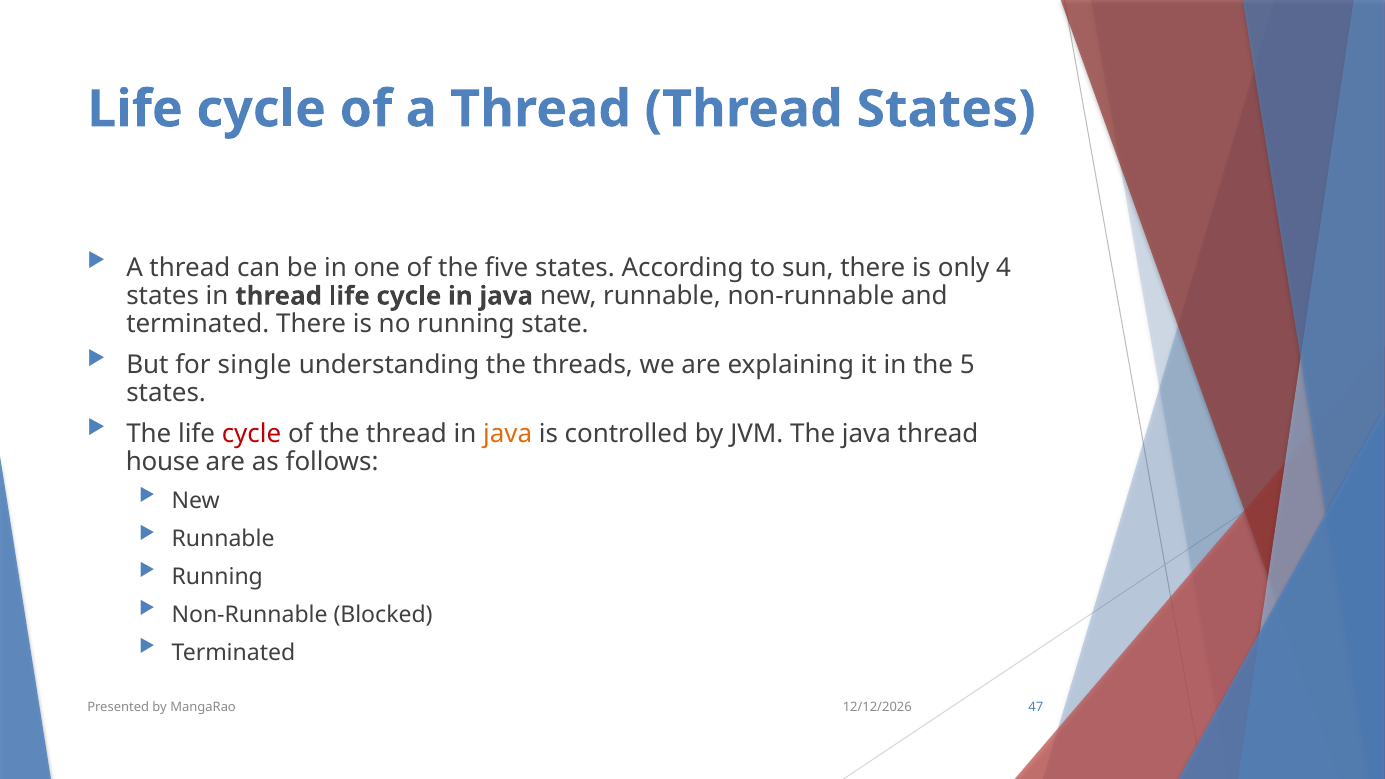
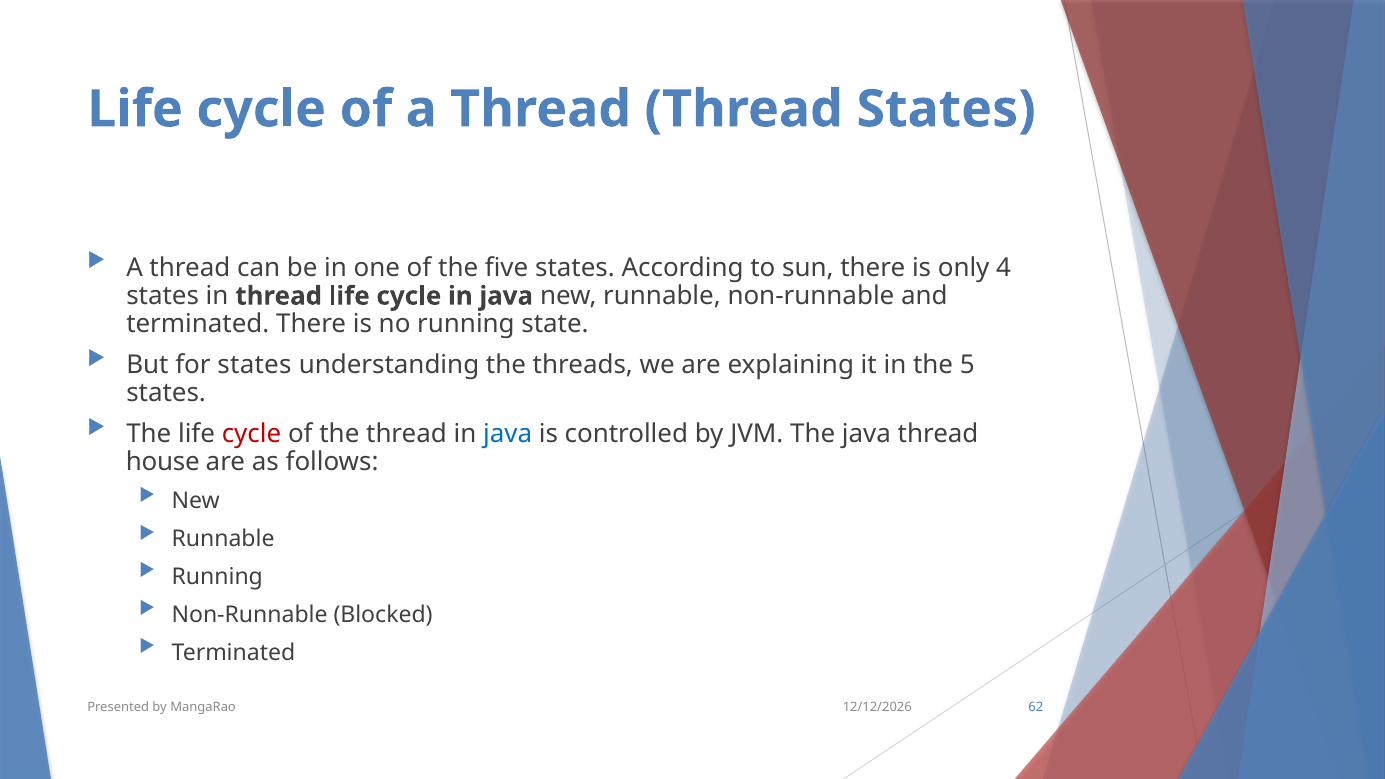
for single: single -> states (255, 365)
java colour: orange -> blue (508, 434)
47: 47 -> 62 (1036, 707)
